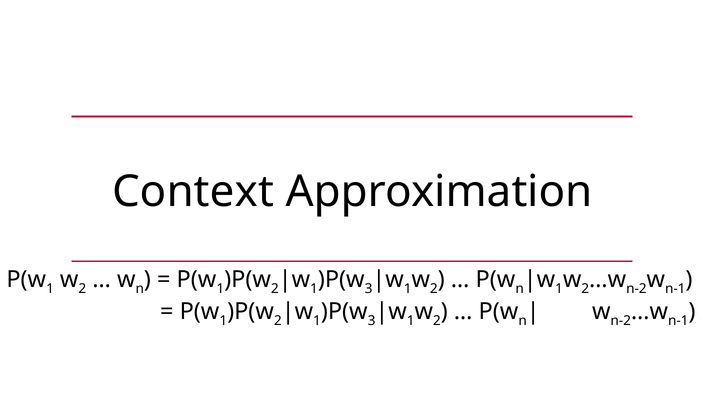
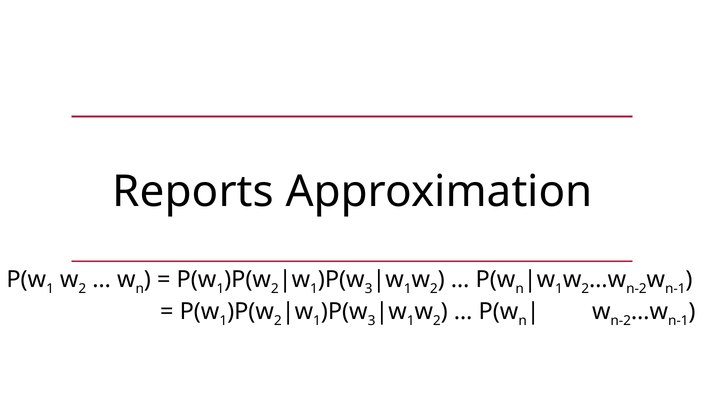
Context: Context -> Reports (193, 192)
